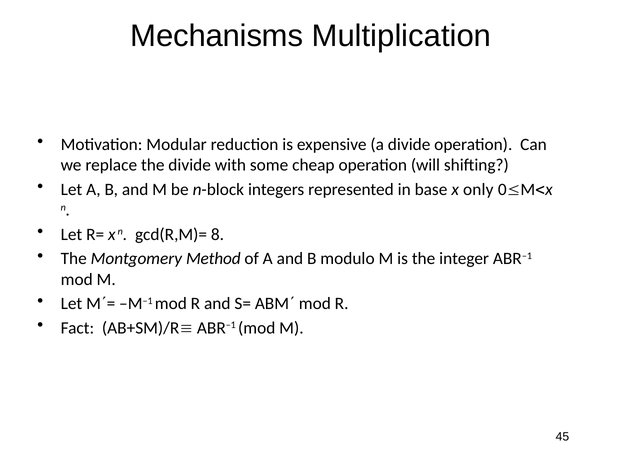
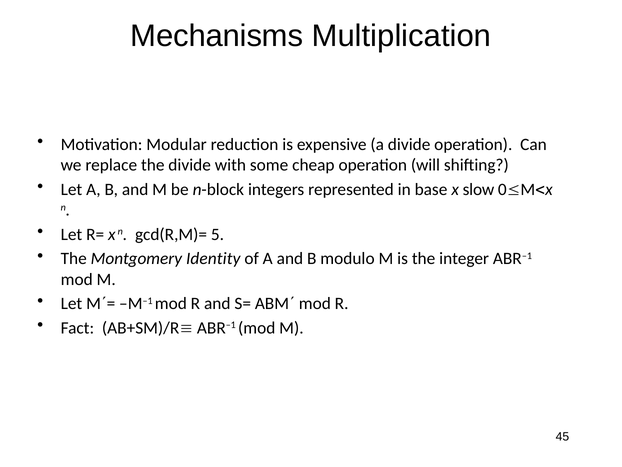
only: only -> slow (478, 189)
8: 8 -> 5 (218, 234)
Method: Method -> Identity (213, 258)
